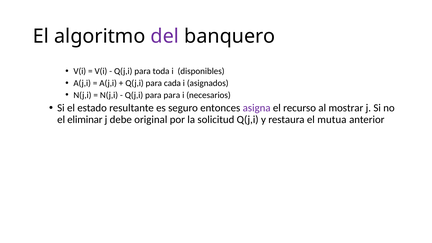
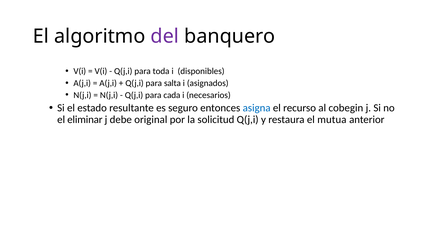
cada: cada -> salta (172, 83)
para para: para -> cada (172, 95)
asigna colour: purple -> blue (257, 108)
mostrar: mostrar -> cobegin (346, 108)
